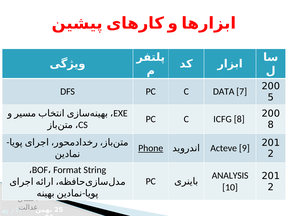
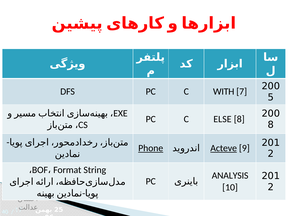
DATA: DATA -> WITH (224, 92)
ICFG: ICFG -> ELSE (222, 119)
Acteve underline: none -> present (224, 148)
